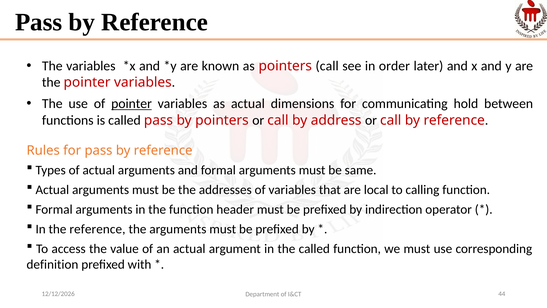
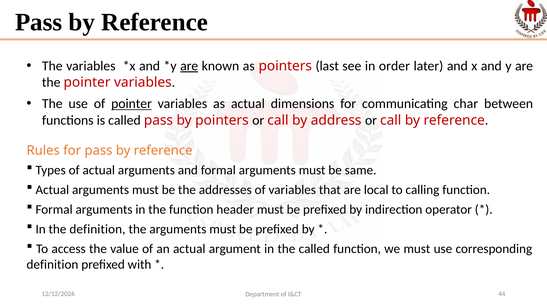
are underline: none -> present (189, 66)
pointers call: call -> last (327, 66)
hold: hold -> char (466, 104)
the reference: reference -> definition (97, 229)
